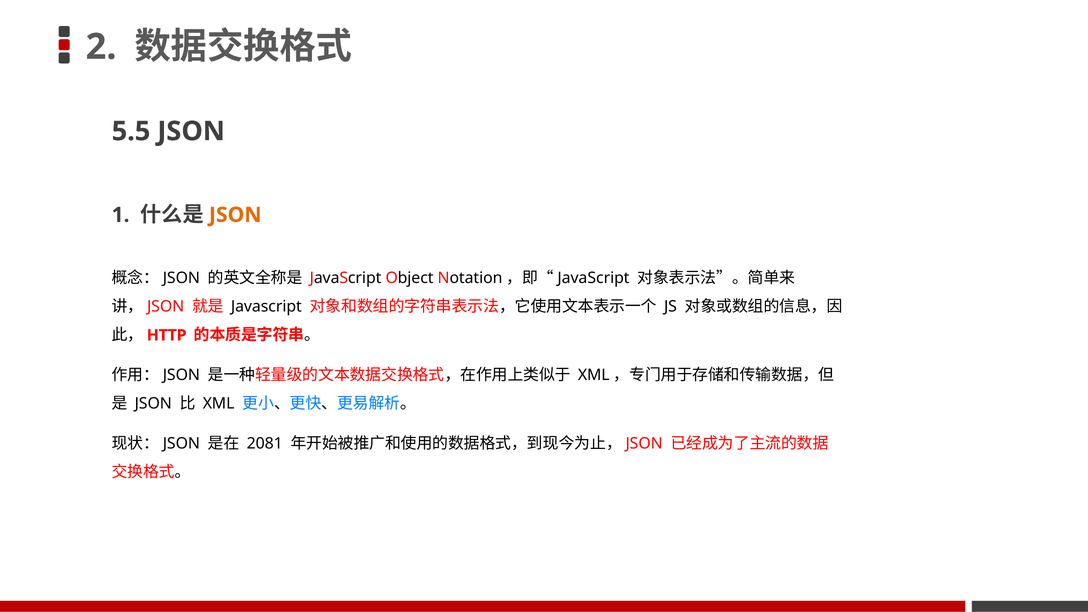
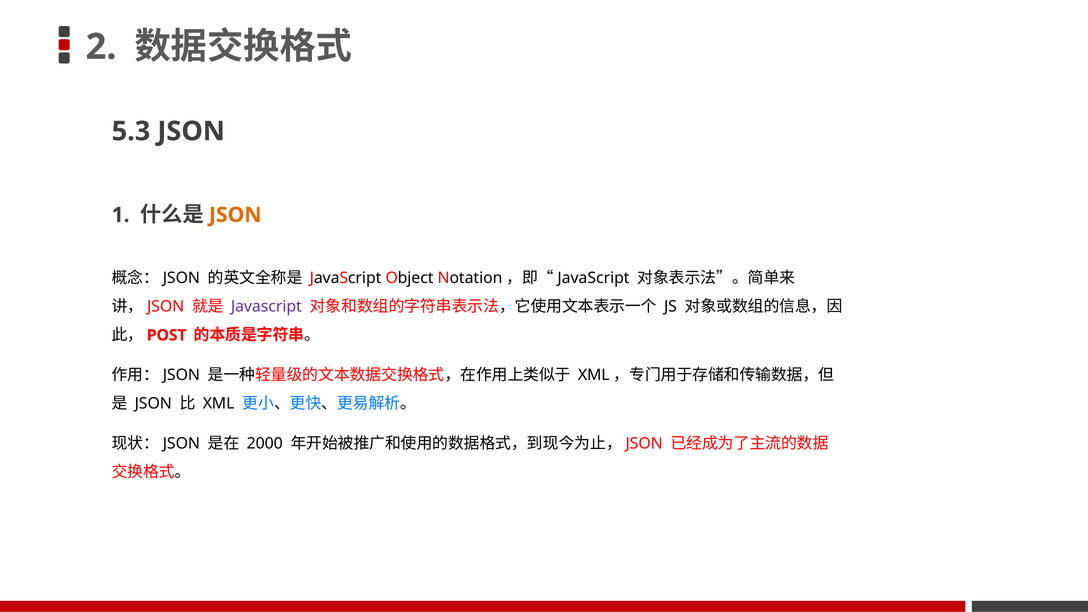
5.5: 5.5 -> 5.3 (131, 131)
Javascript colour: black -> purple (266, 307)
HTTP: HTTP -> POST (167, 335)
2081: 2081 -> 2000 (265, 444)
